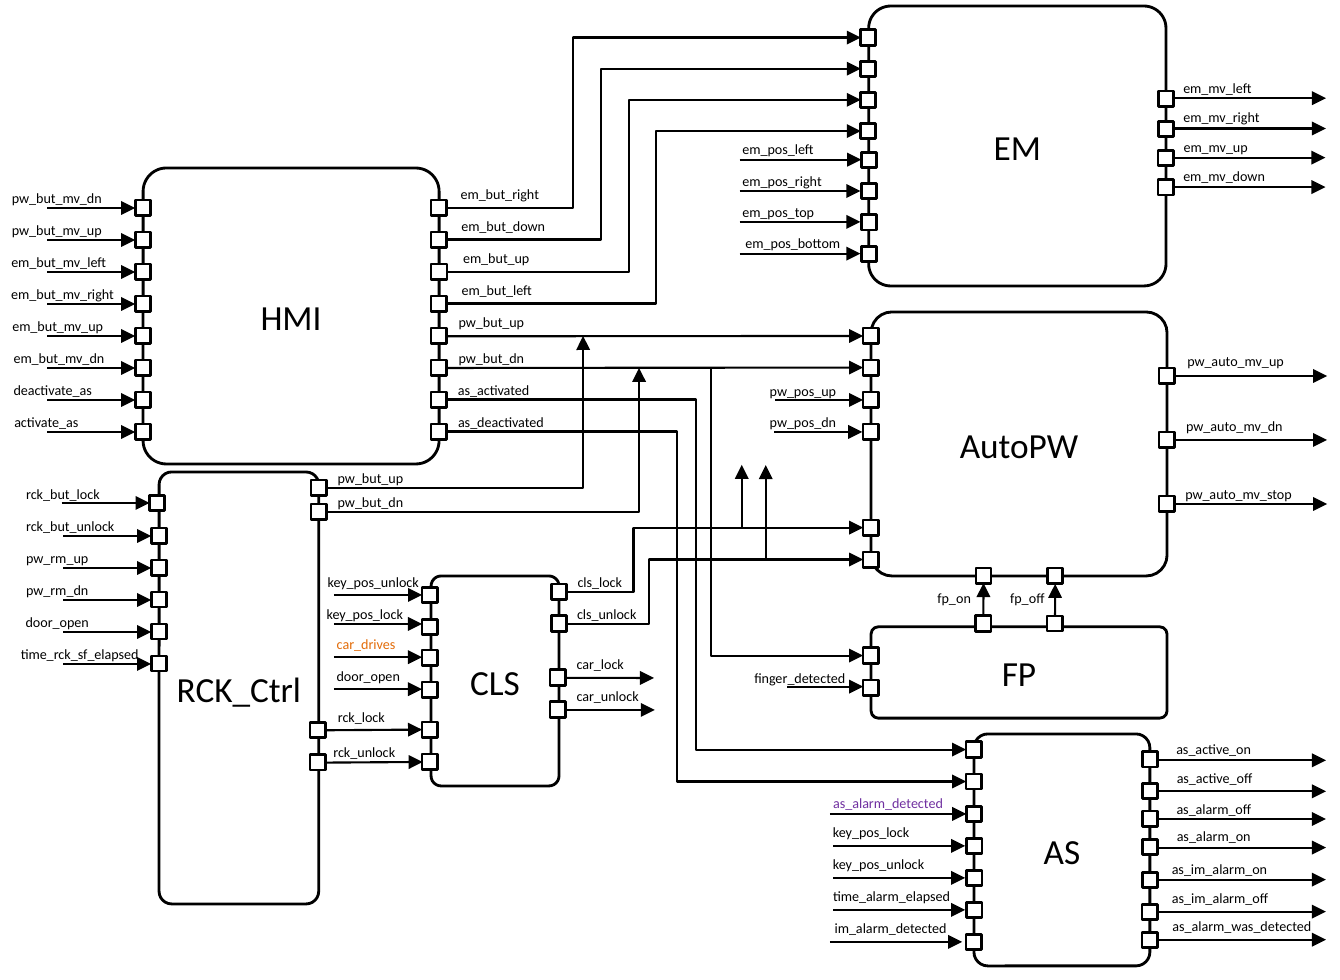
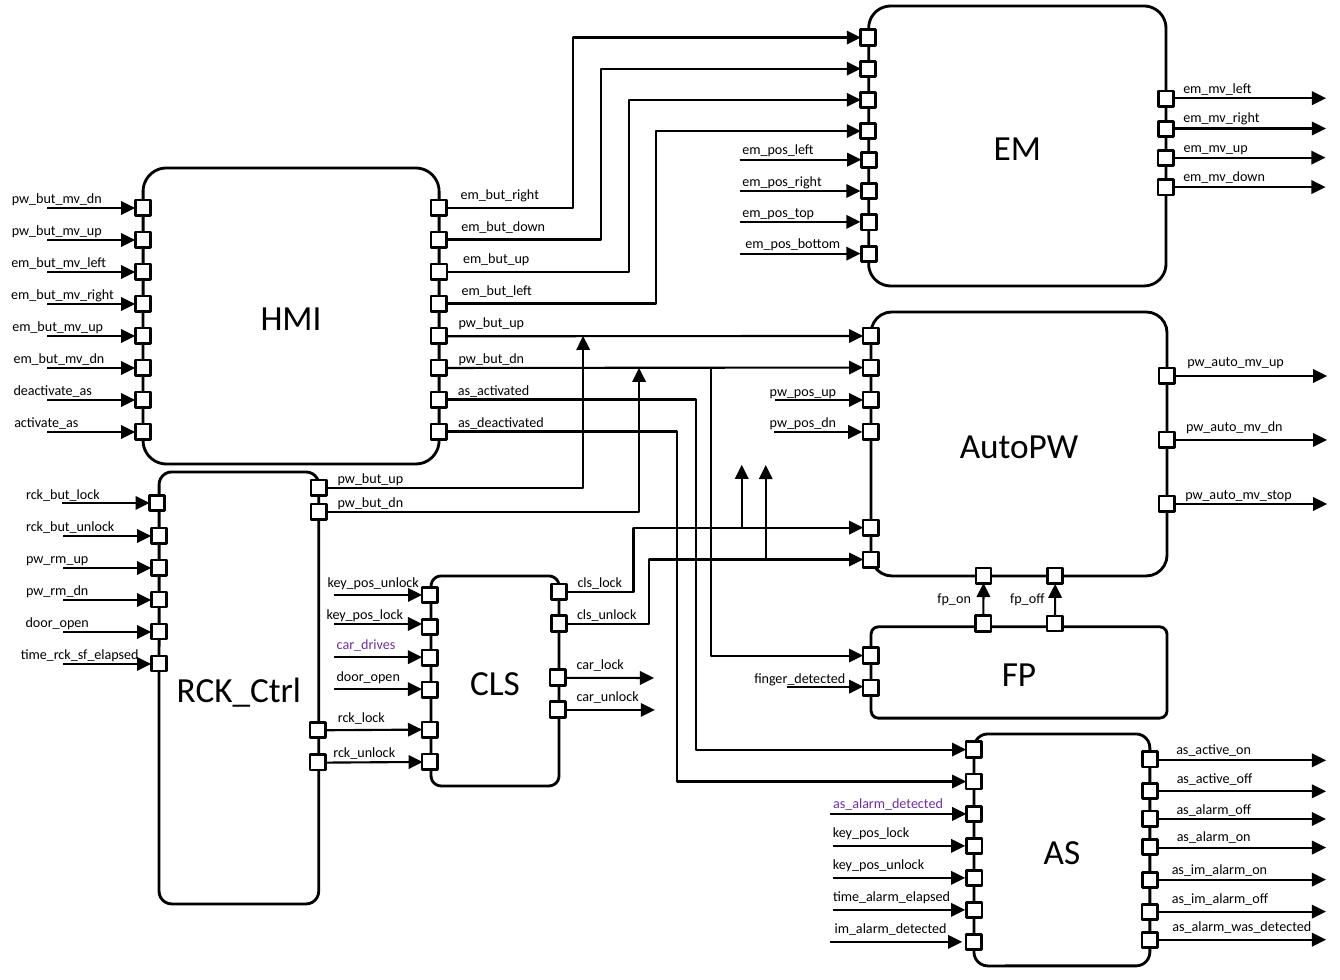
car_drives colour: orange -> purple (366, 645)
